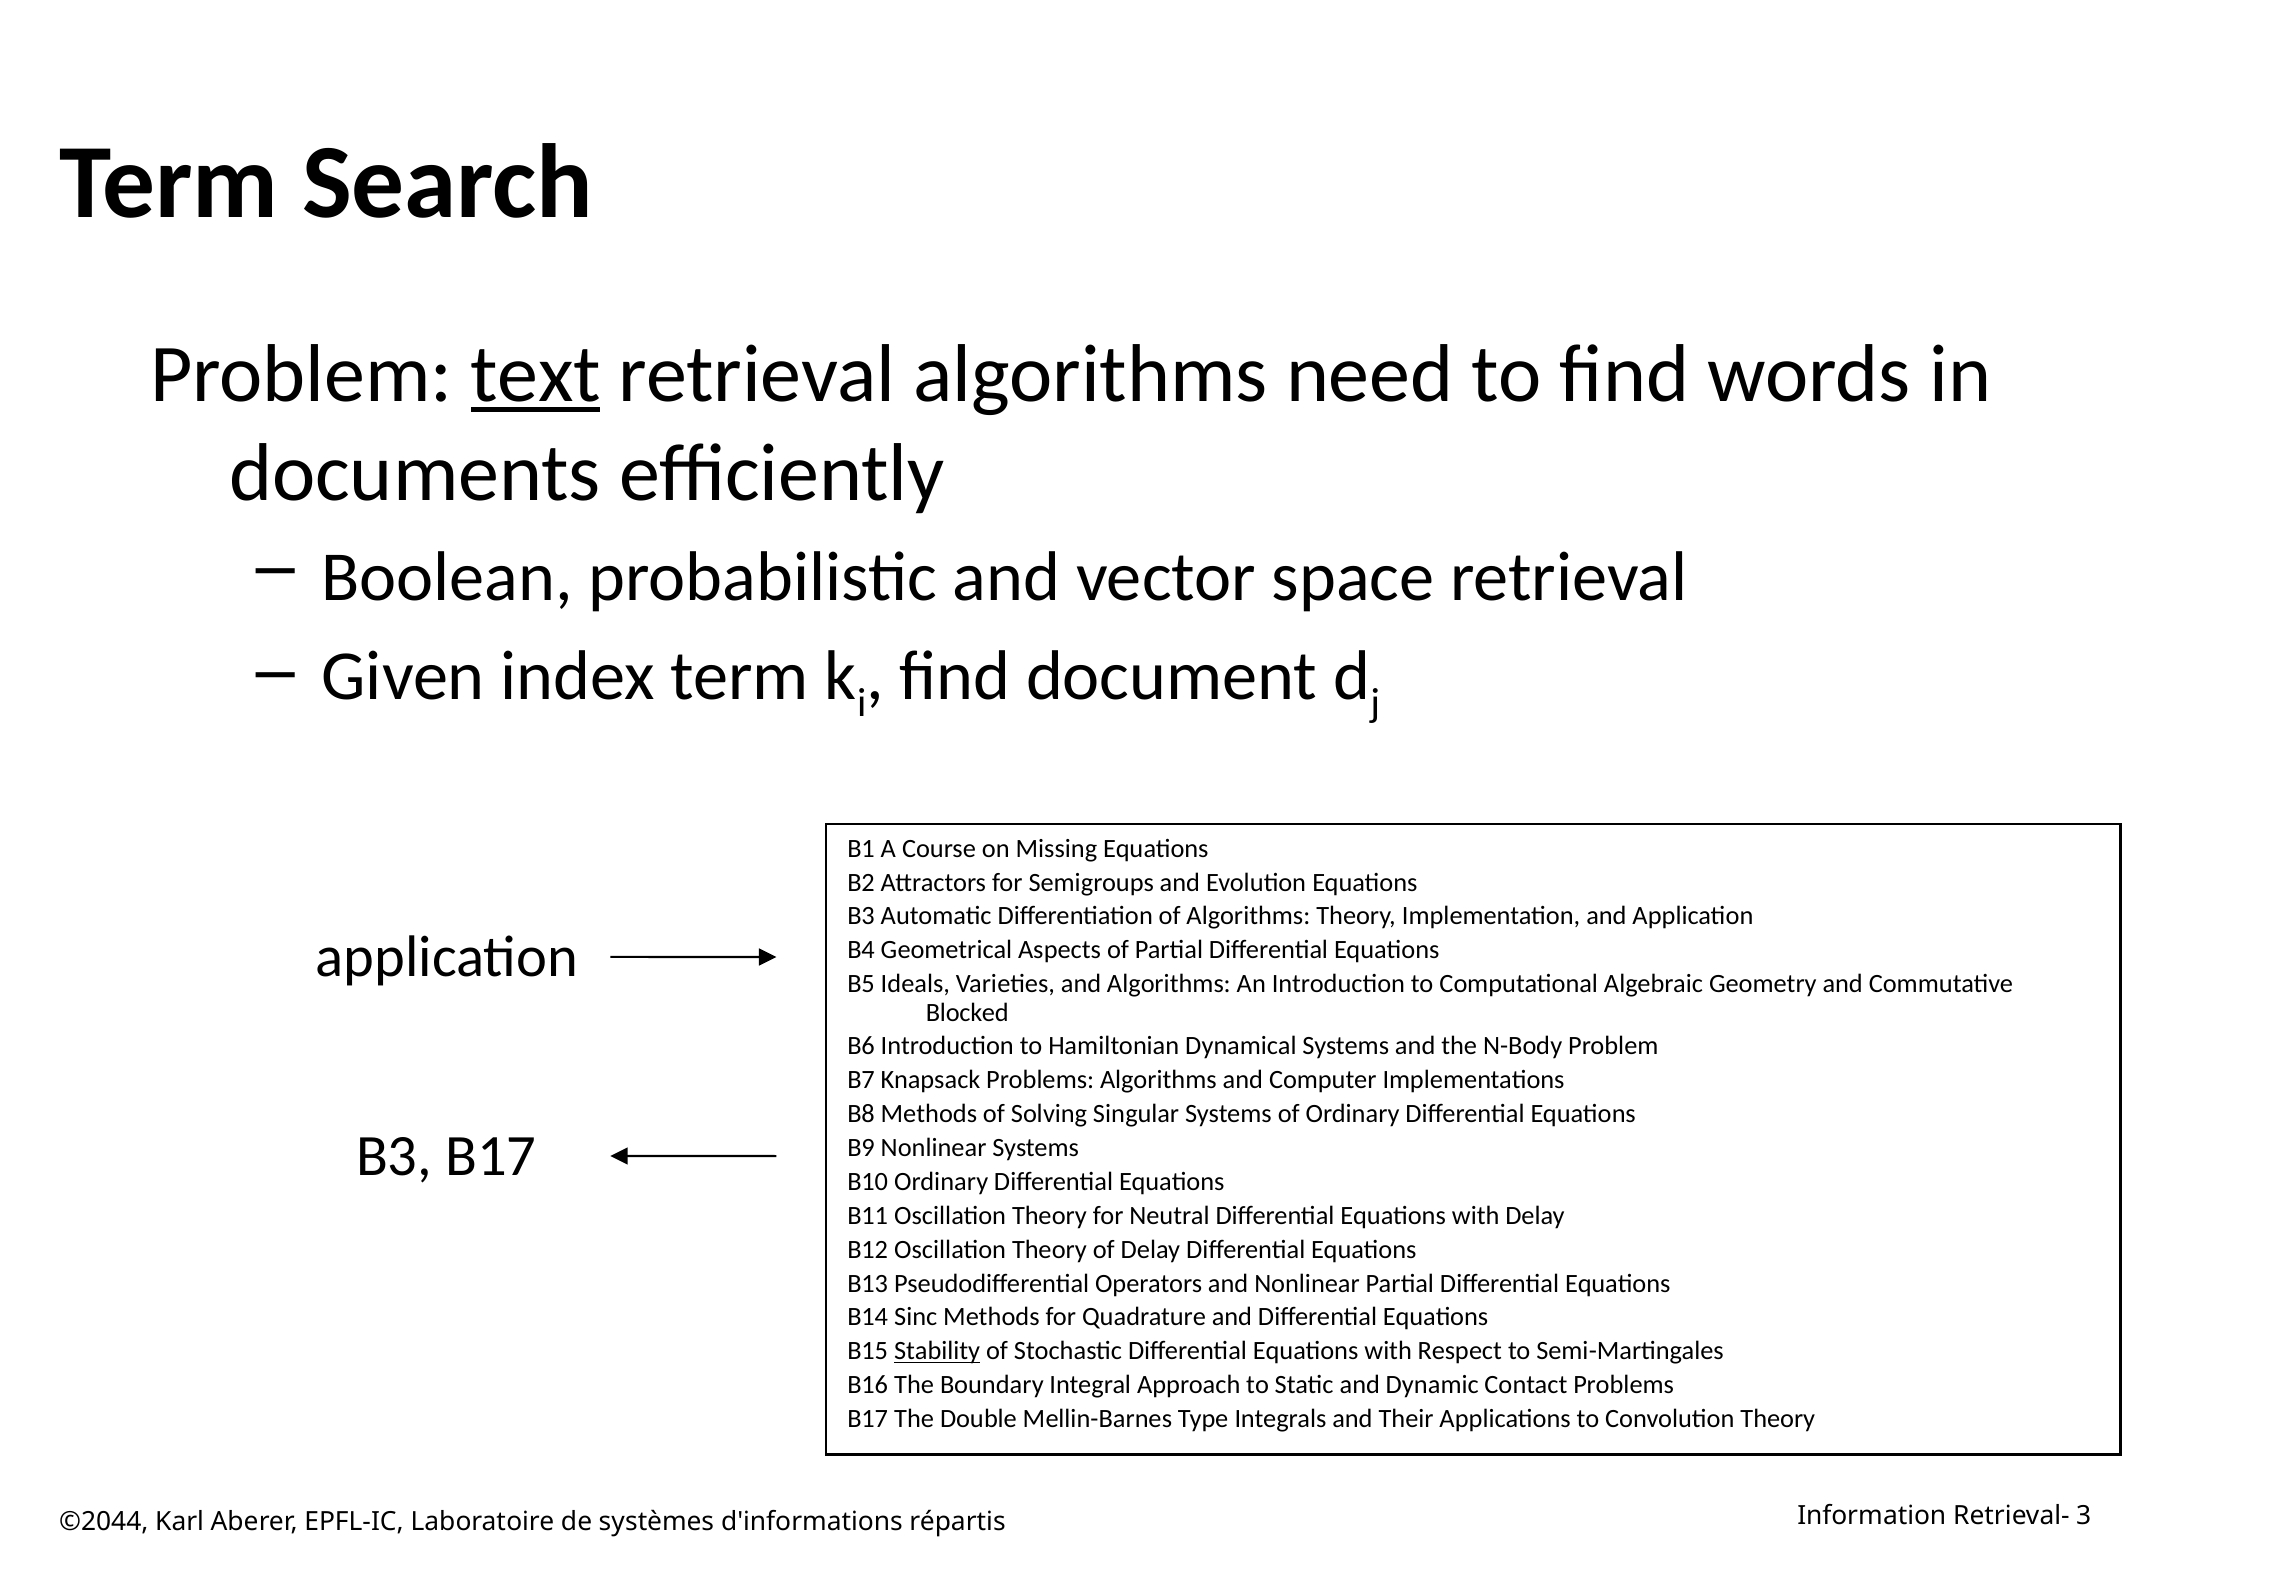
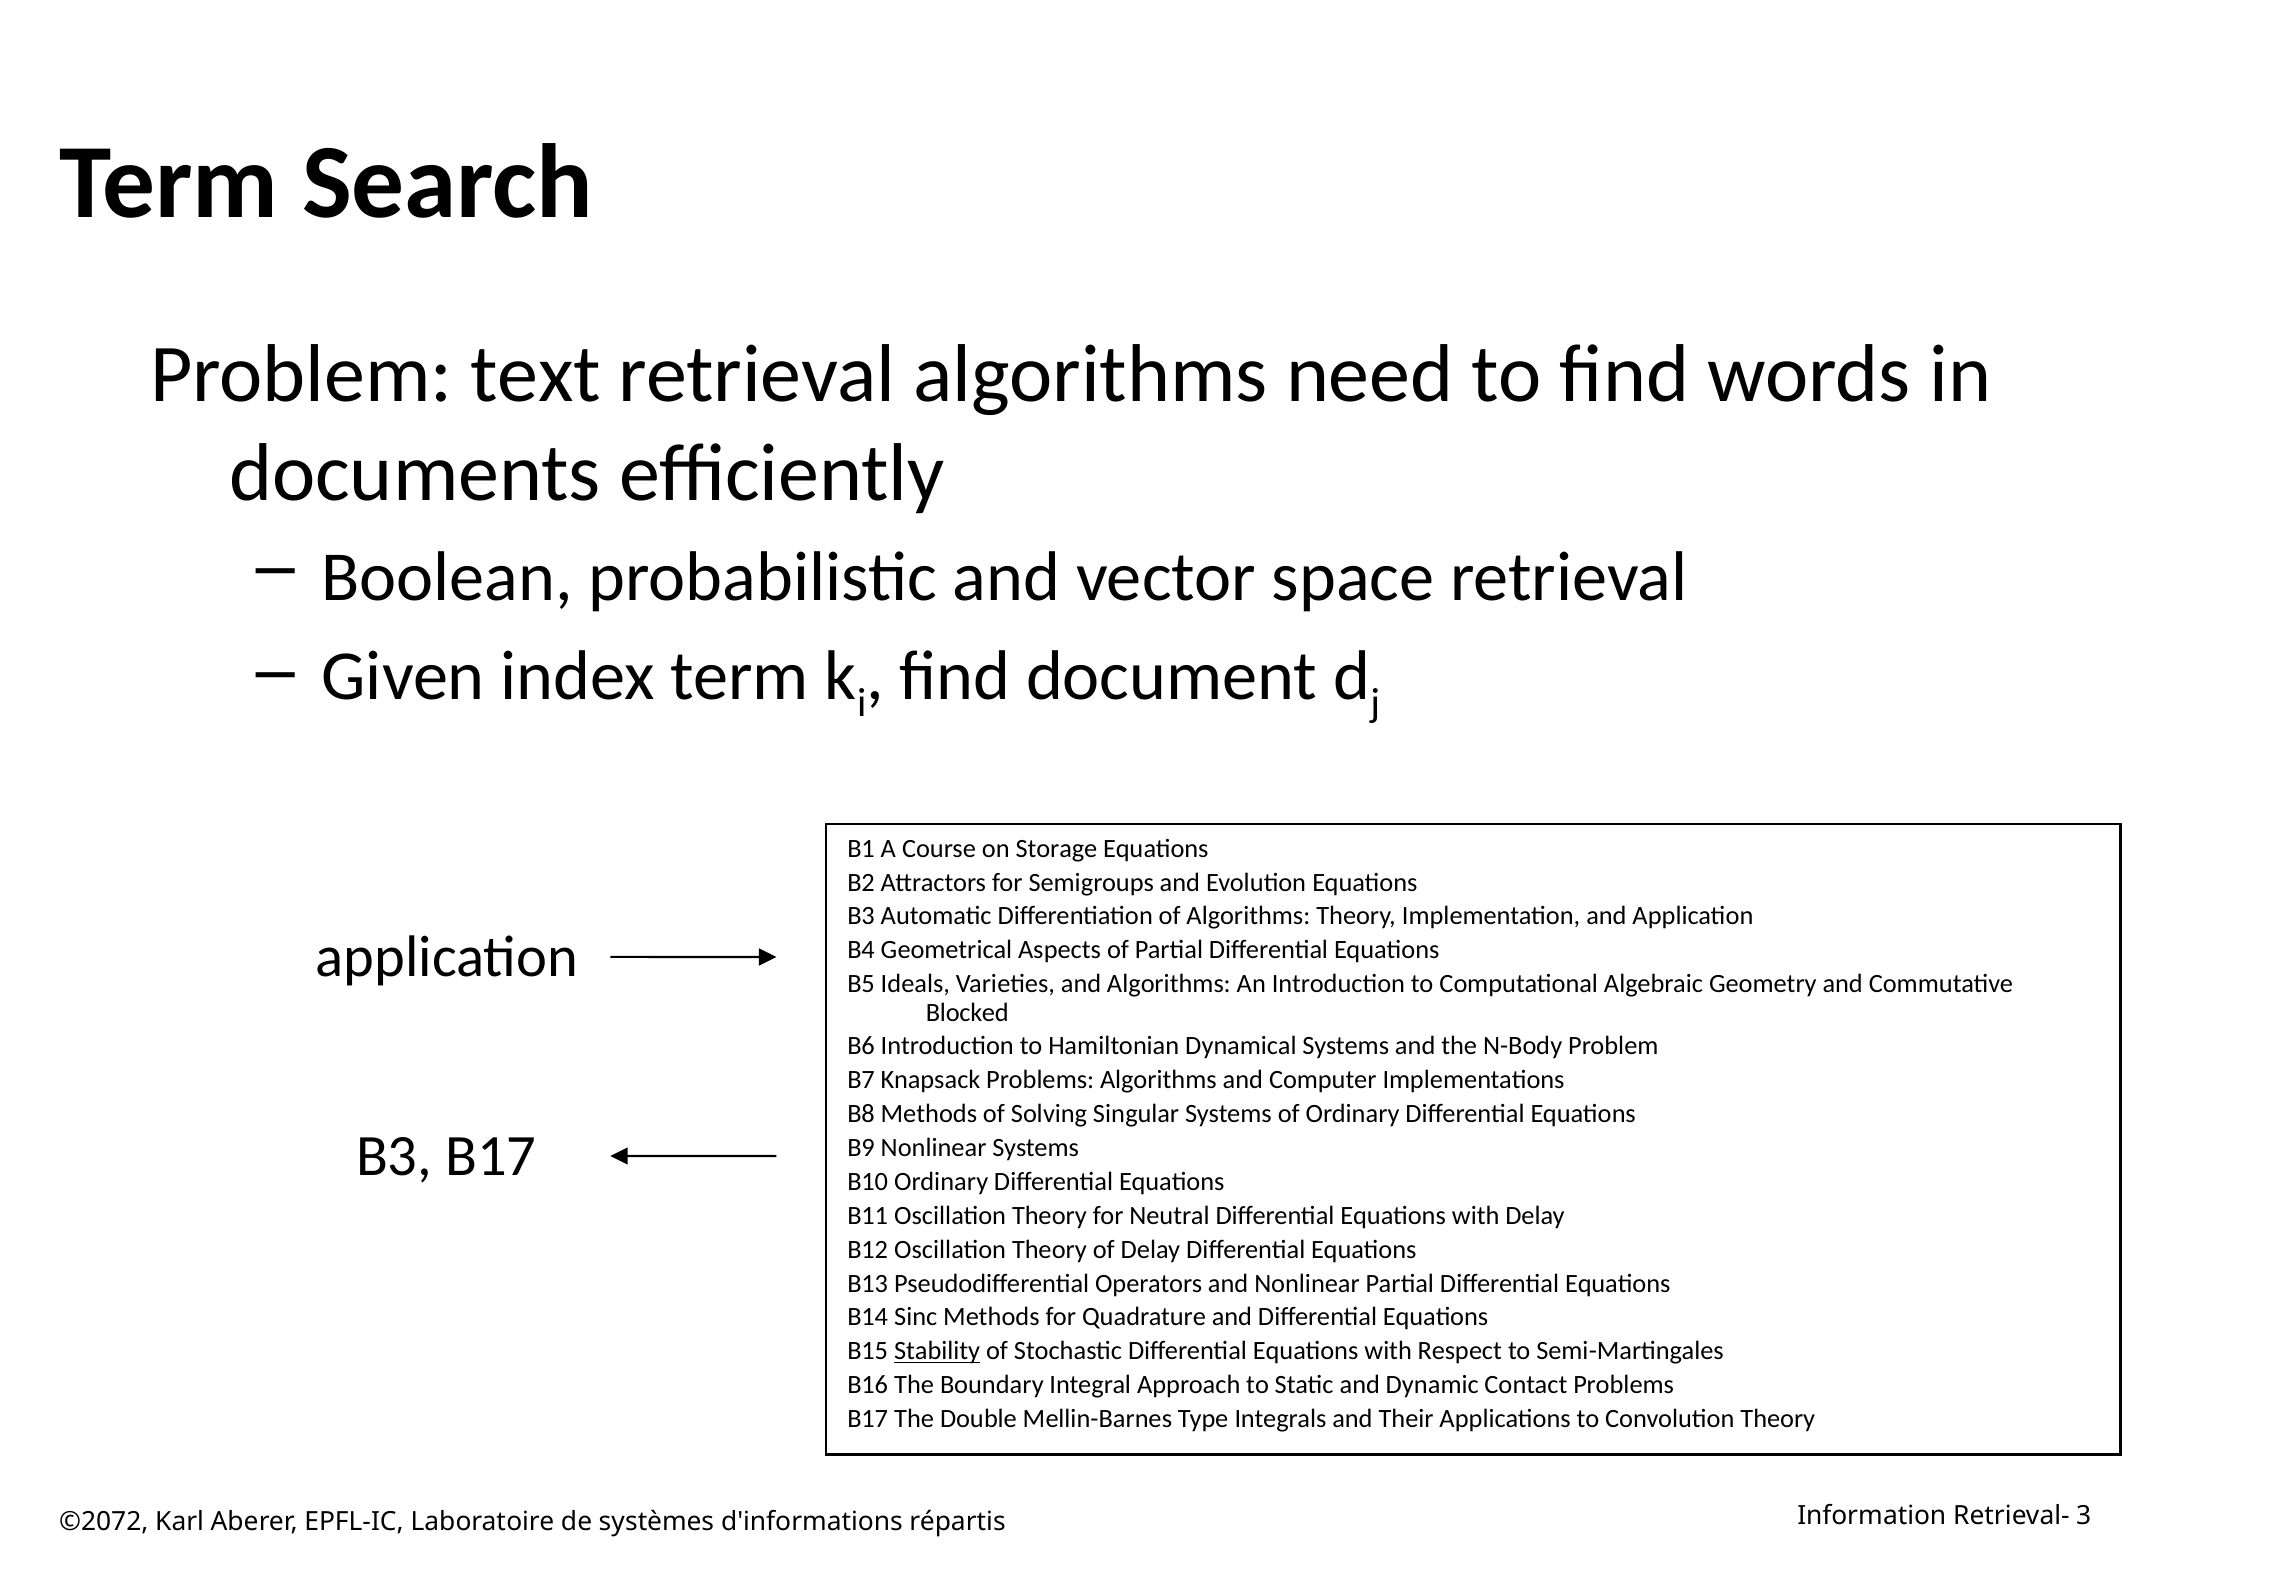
text underline: present -> none (536, 375)
Missing: Missing -> Storage (1056, 848)
©2044: ©2044 -> ©2072 (104, 1521)
